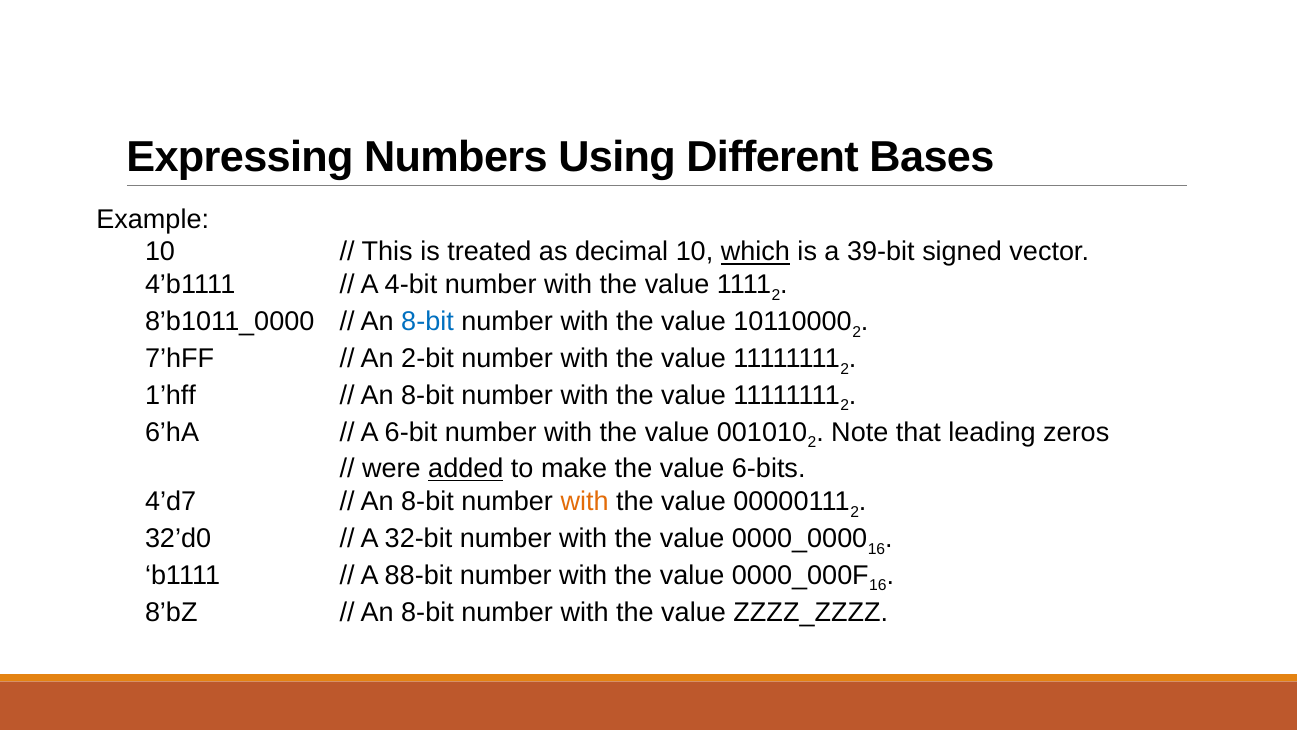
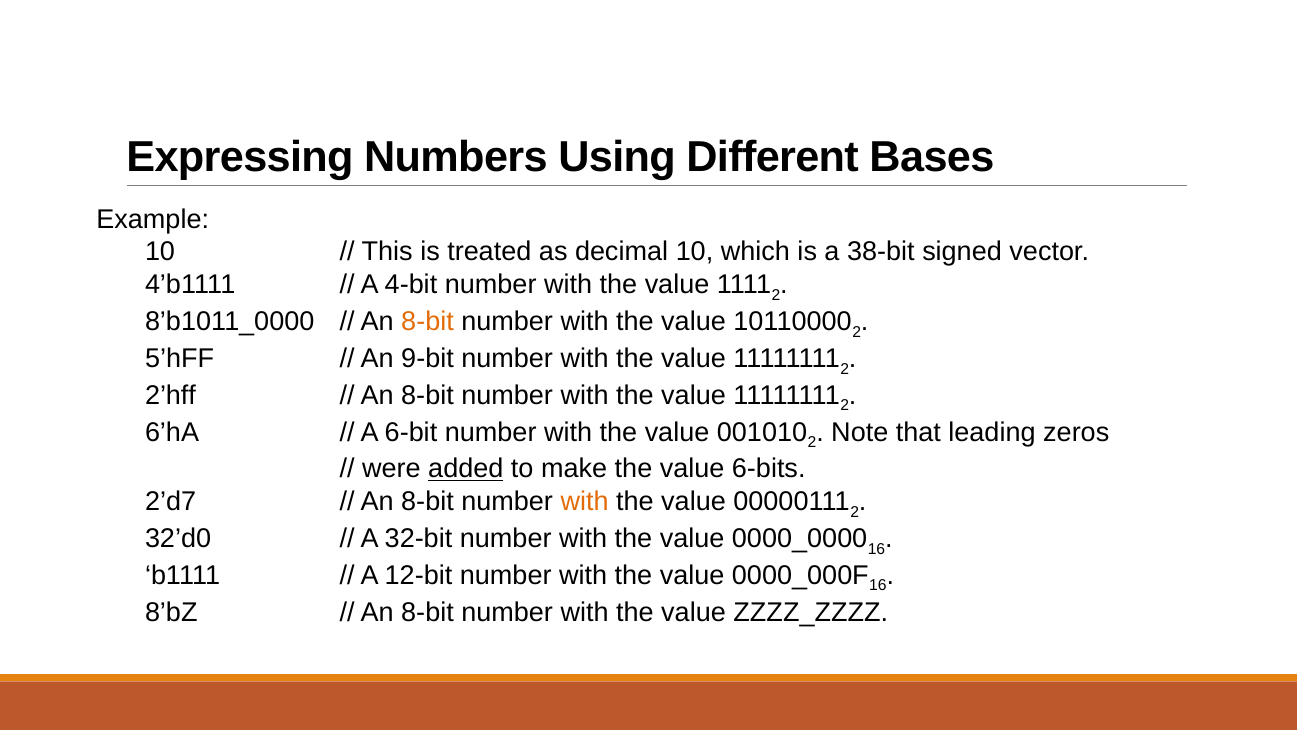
which underline: present -> none (755, 252)
39-bit: 39-bit -> 38-bit (881, 252)
8-bit colour: blue -> orange (428, 321)
7’hFF: 7’hFF -> 5’hFF (180, 358)
2-bit: 2-bit -> 9-bit (428, 358)
1’hff: 1’hff -> 2’hff (170, 395)
4’d7: 4’d7 -> 2’d7 (171, 501)
88-bit: 88-bit -> 12-bit (418, 575)
